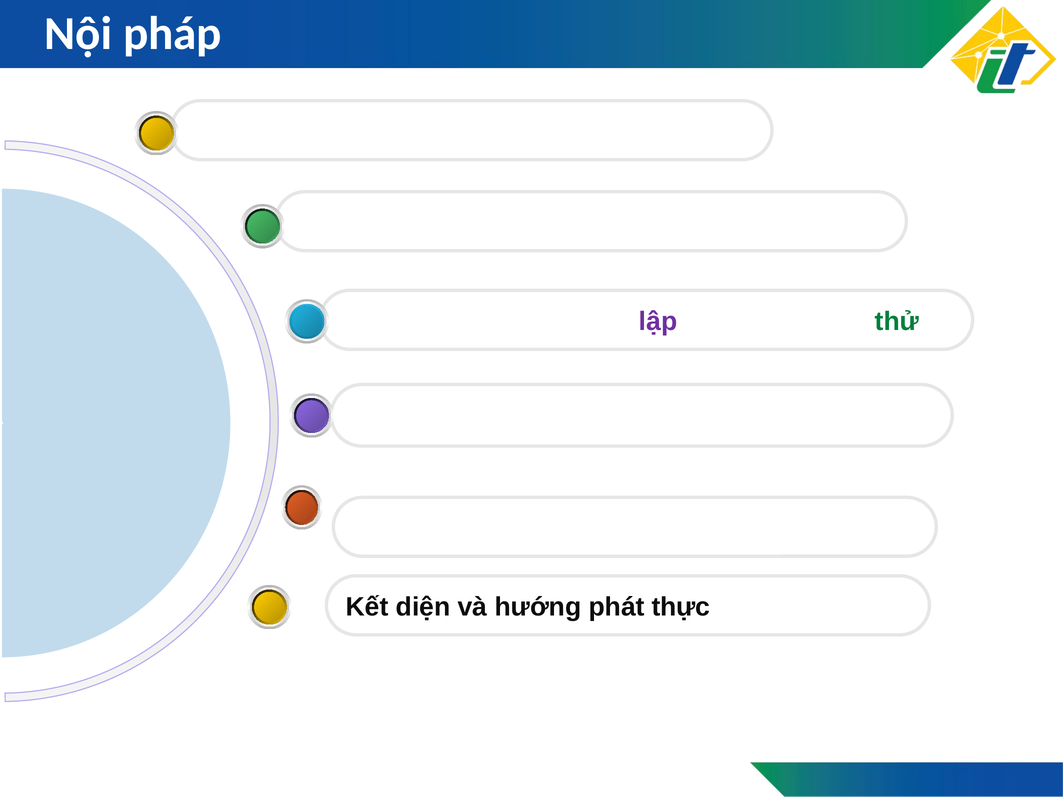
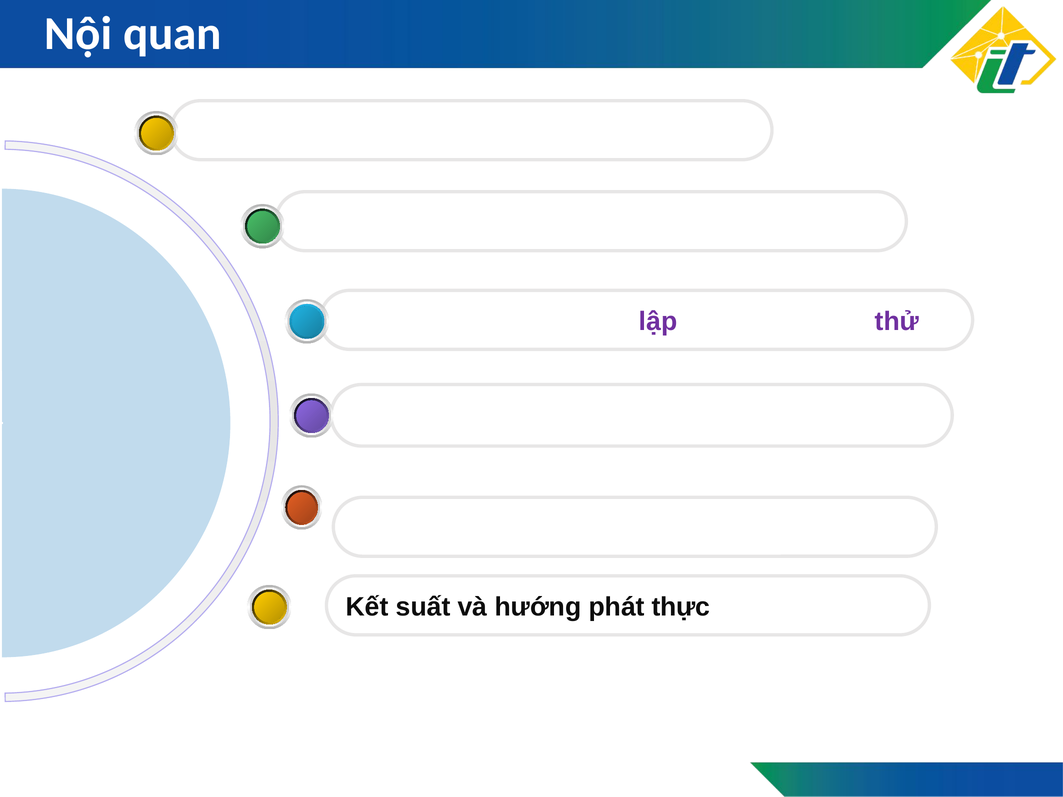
Nội pháp: pháp -> quan (172, 34)
thử colour: green -> purple (897, 322)
diện: diện -> suất (423, 607)
